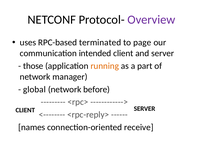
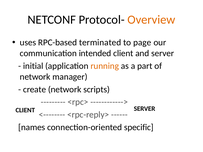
Overview colour: purple -> orange (151, 20)
those: those -> initial (33, 66)
global: global -> create (35, 90)
before: before -> scripts (97, 90)
receive: receive -> specific (139, 127)
